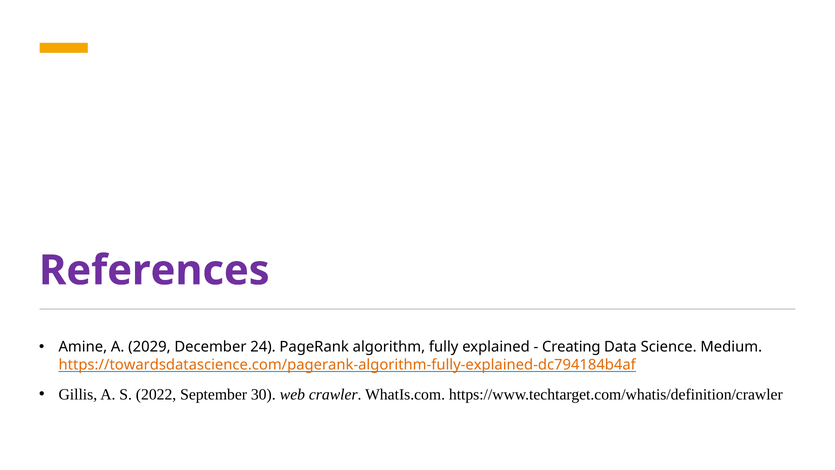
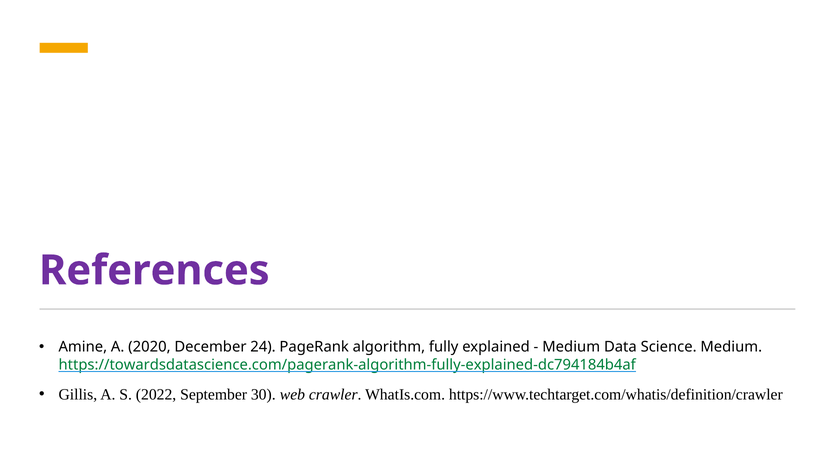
2029: 2029 -> 2020 (149, 347)
Creating: Creating -> Medium (571, 347)
https://towardsdatascience.com/pagerank-algorithm-fully-explained-dc794184b4af colour: orange -> green (347, 365)
